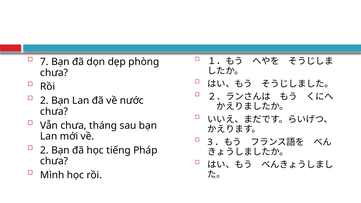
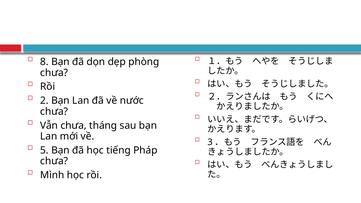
7: 7 -> 8 (44, 62)
2: 2 -> 5 (44, 150)
